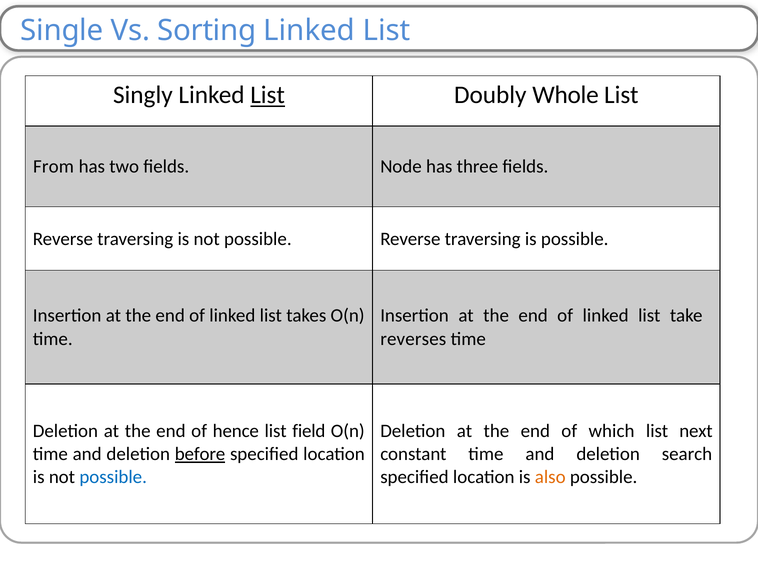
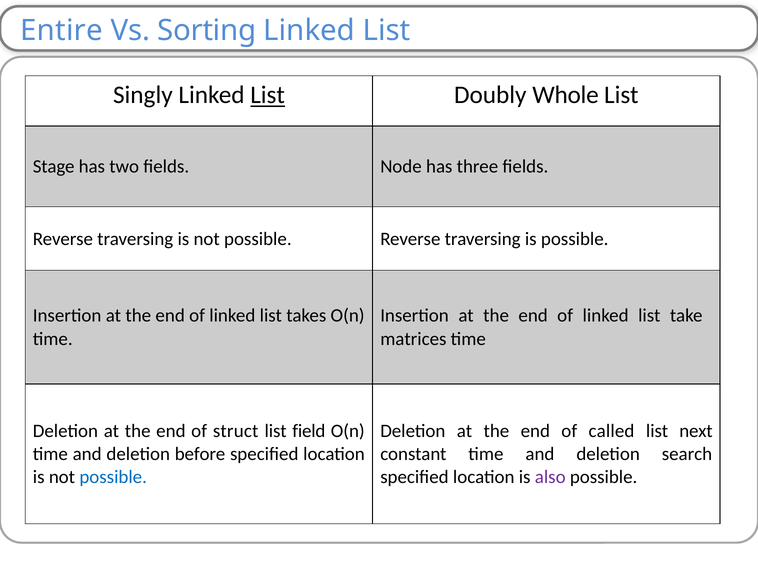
Single: Single -> Entire (62, 30)
From: From -> Stage (54, 167)
reverses: reverses -> matrices (413, 339)
hence: hence -> struct (236, 431)
which: which -> called (611, 431)
before underline: present -> none (200, 454)
also colour: orange -> purple (550, 478)
